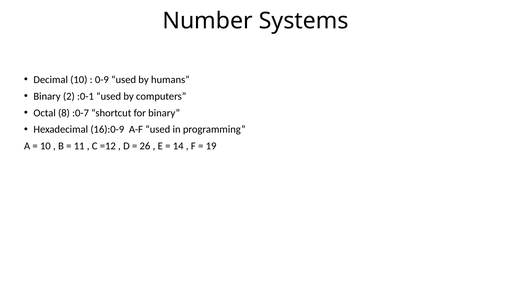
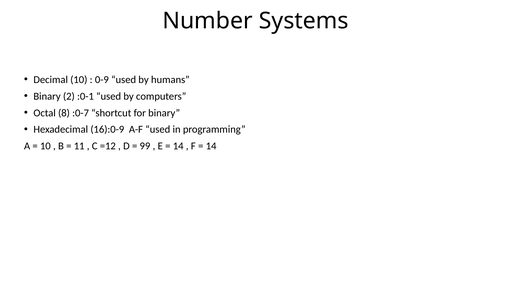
26: 26 -> 99 (145, 146)
19: 19 -> 14 (211, 146)
